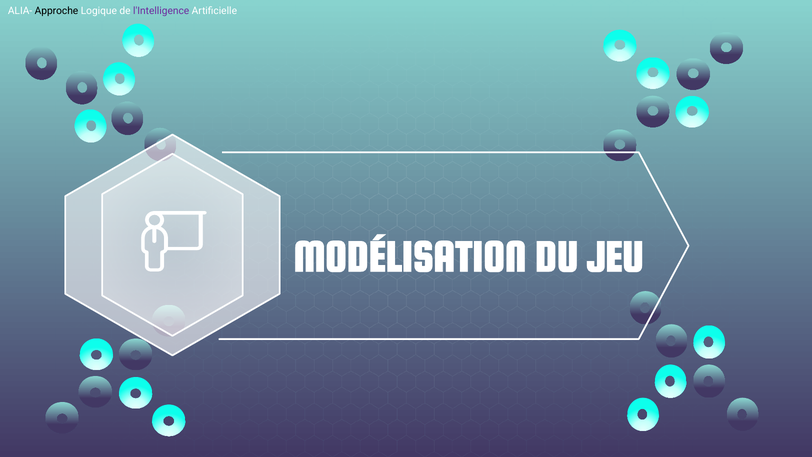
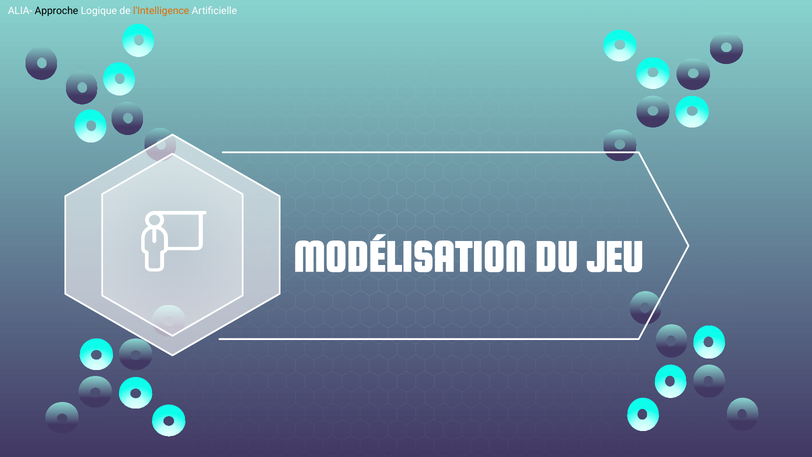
l'Intelligence colour: purple -> orange (161, 11)
